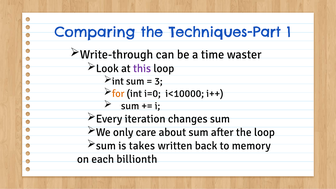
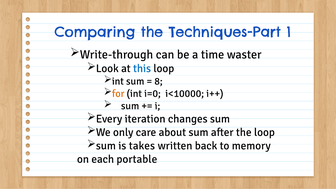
this colour: purple -> blue (142, 68)
3: 3 -> 8 (158, 81)
billionth: billionth -> portable (137, 159)
